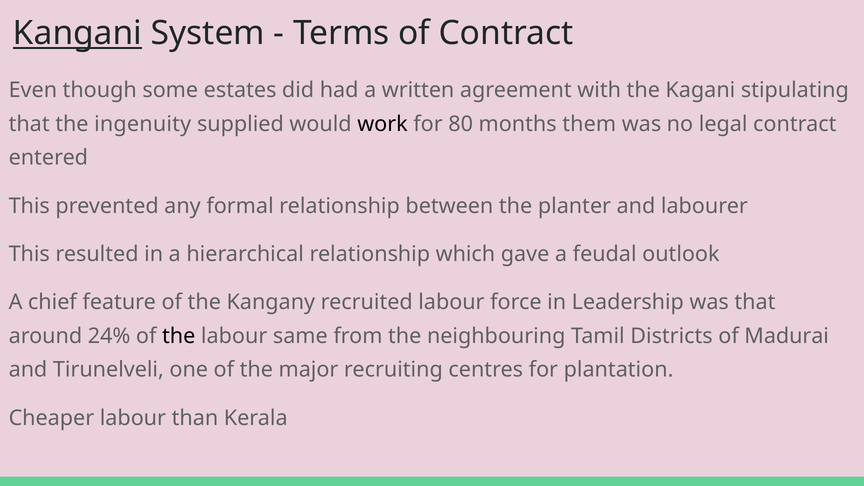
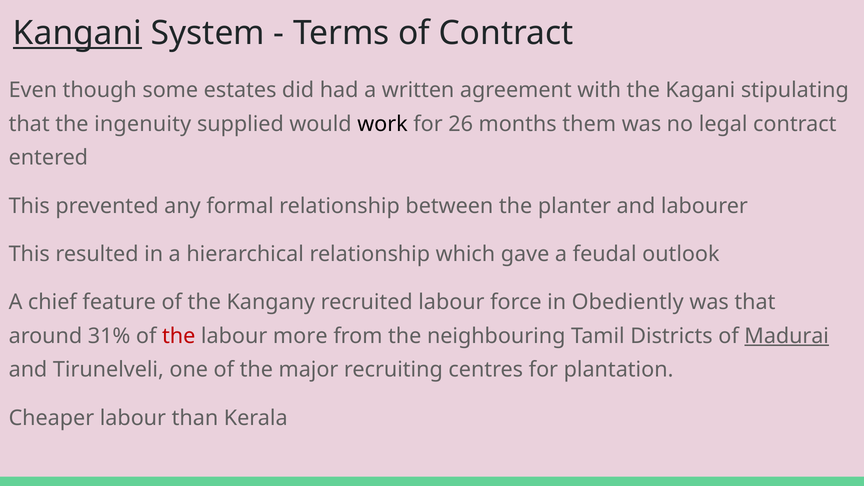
80: 80 -> 26 (461, 124)
Leadership: Leadership -> Obediently (628, 302)
24%: 24% -> 31% (109, 336)
the colour: black -> red (179, 336)
same: same -> more (300, 336)
Madurai underline: none -> present (787, 336)
